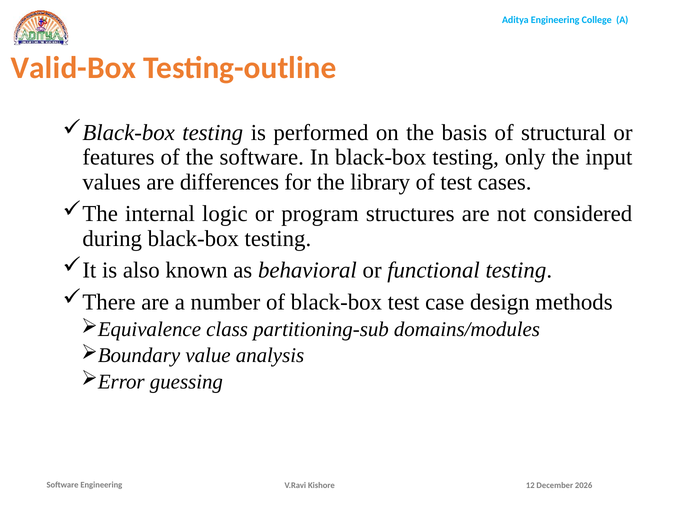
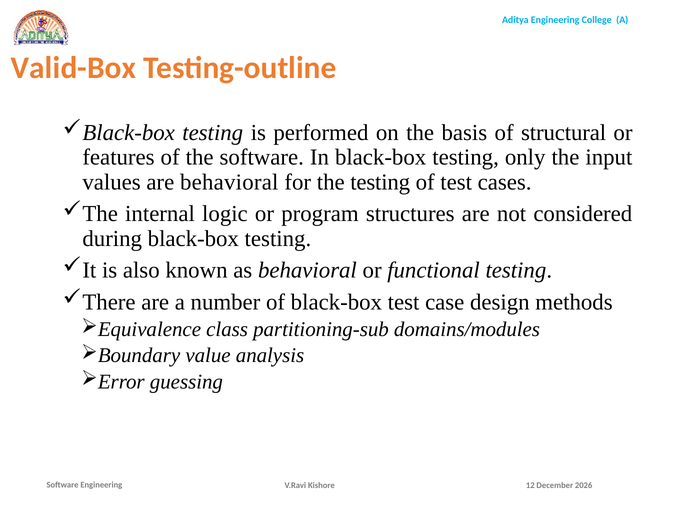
are differences: differences -> behavioral (229, 182)
the library: library -> testing (380, 182)
